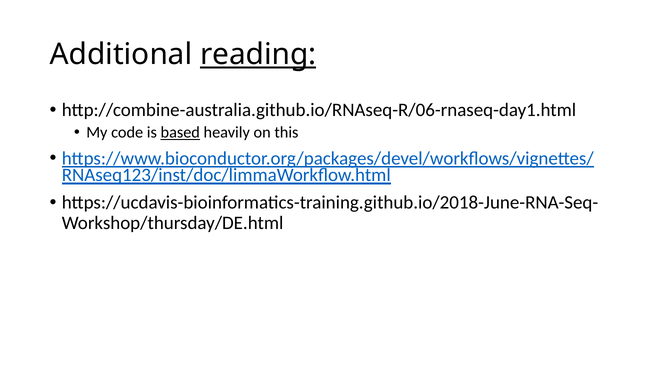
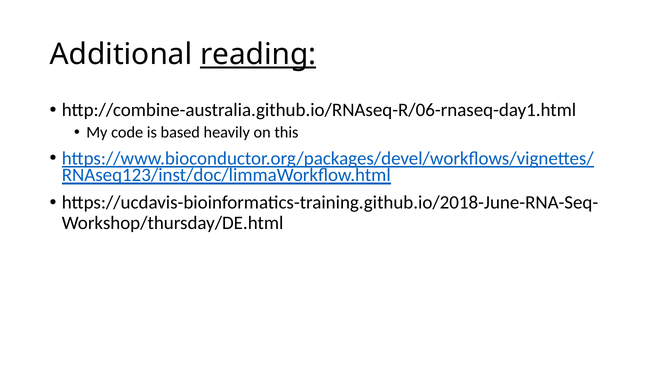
based underline: present -> none (180, 133)
